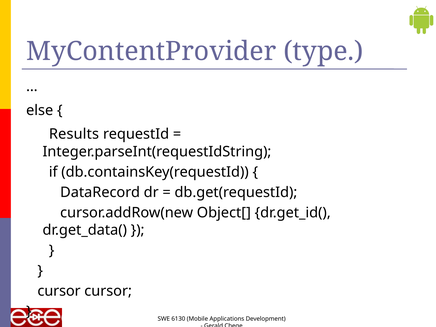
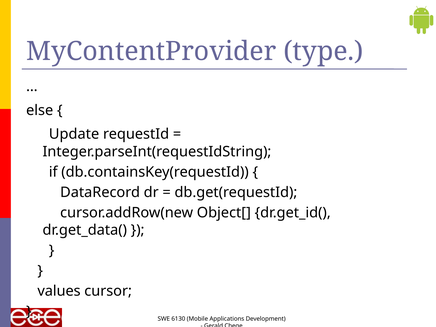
Results: Results -> Update (74, 134)
cursor: cursor -> values (59, 291)
